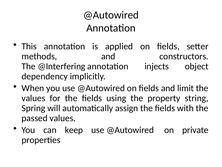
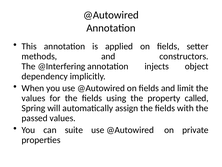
string: string -> called (197, 98)
keep: keep -> suite (74, 130)
